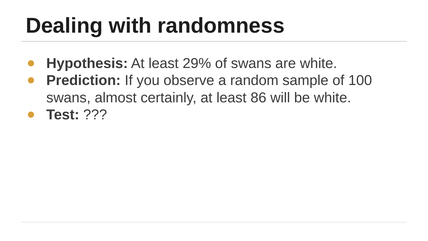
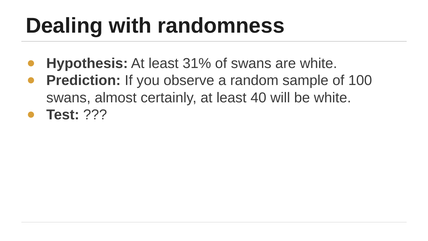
29%: 29% -> 31% (197, 63)
86: 86 -> 40 (258, 98)
